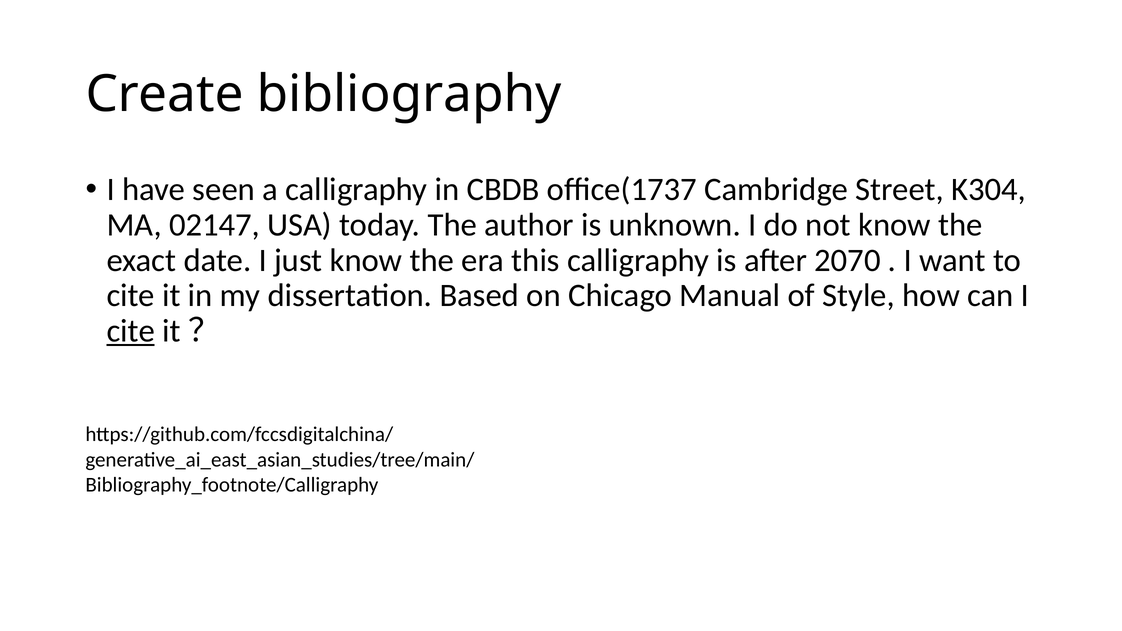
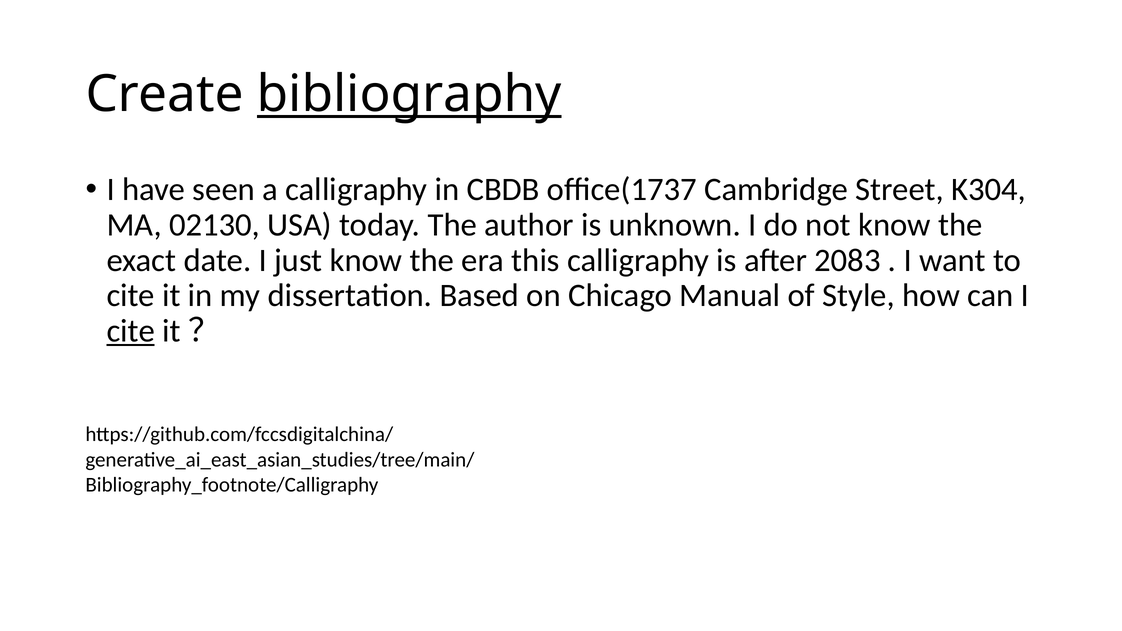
bibliography underline: none -> present (409, 94)
02147: 02147 -> 02130 (215, 225)
2070: 2070 -> 2083 (847, 260)
